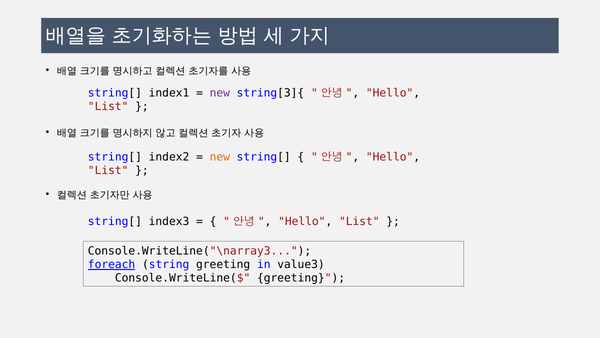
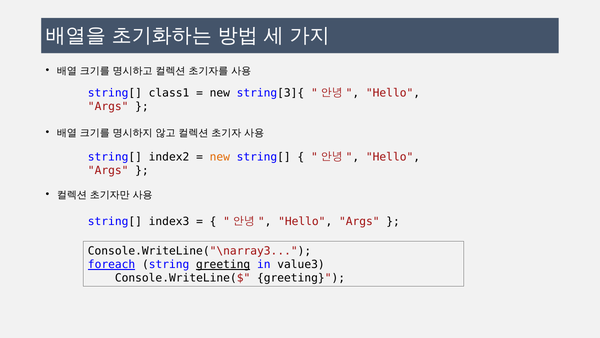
index1: index1 -> class1 (169, 93)
new colour: purple -> black (220, 93)
List: List -> Args (108, 106)
List: List -> Args (108, 170)
List: List -> Args (359, 221)
greeting underline: none -> present (223, 264)
